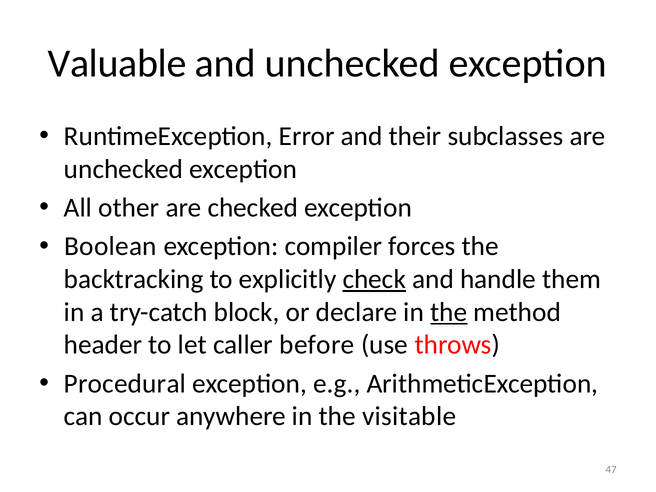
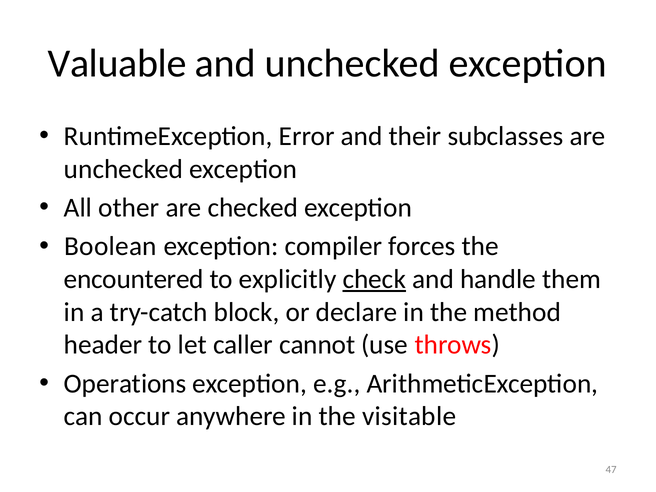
backtracking: backtracking -> encountered (134, 279)
the underline: present -> none (449, 312)
before: before -> cannot (317, 345)
Procedural: Procedural -> Operations (125, 383)
